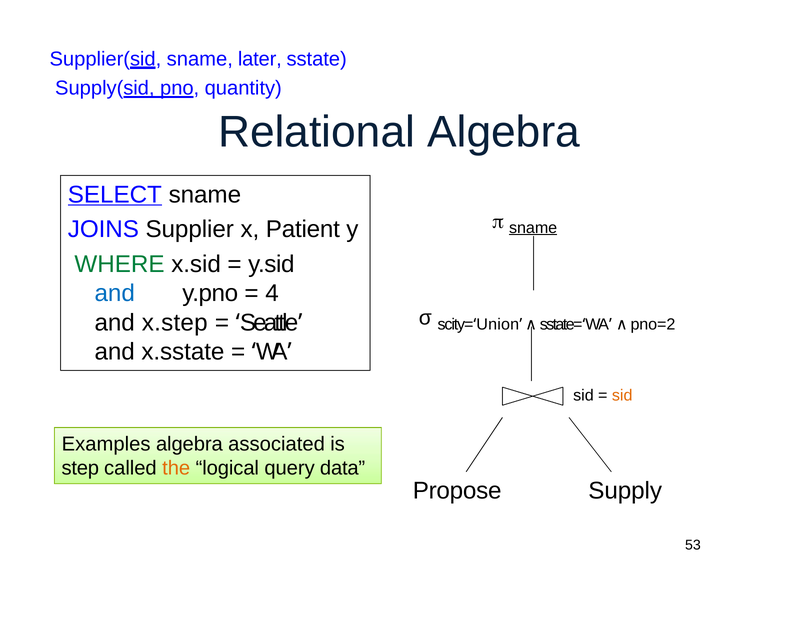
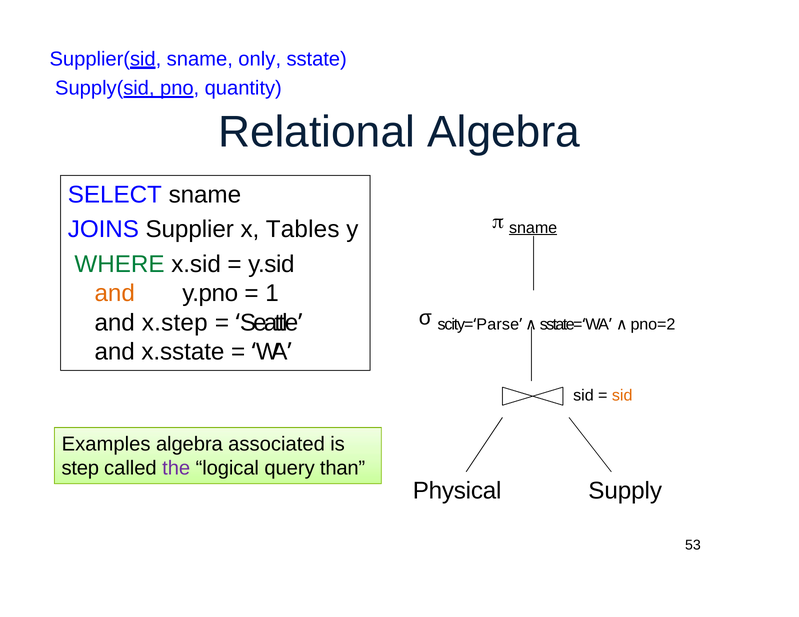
later: later -> only (260, 59)
SELECT underline: present -> none (115, 195)
Patient: Patient -> Tables (303, 230)
and colour: blue -> orange (115, 294)
4: 4 -> 1 (272, 294)
Union: Union -> Parse (498, 324)
the colour: orange -> purple (176, 469)
data: data -> than (343, 469)
Propose: Propose -> Physical (457, 491)
